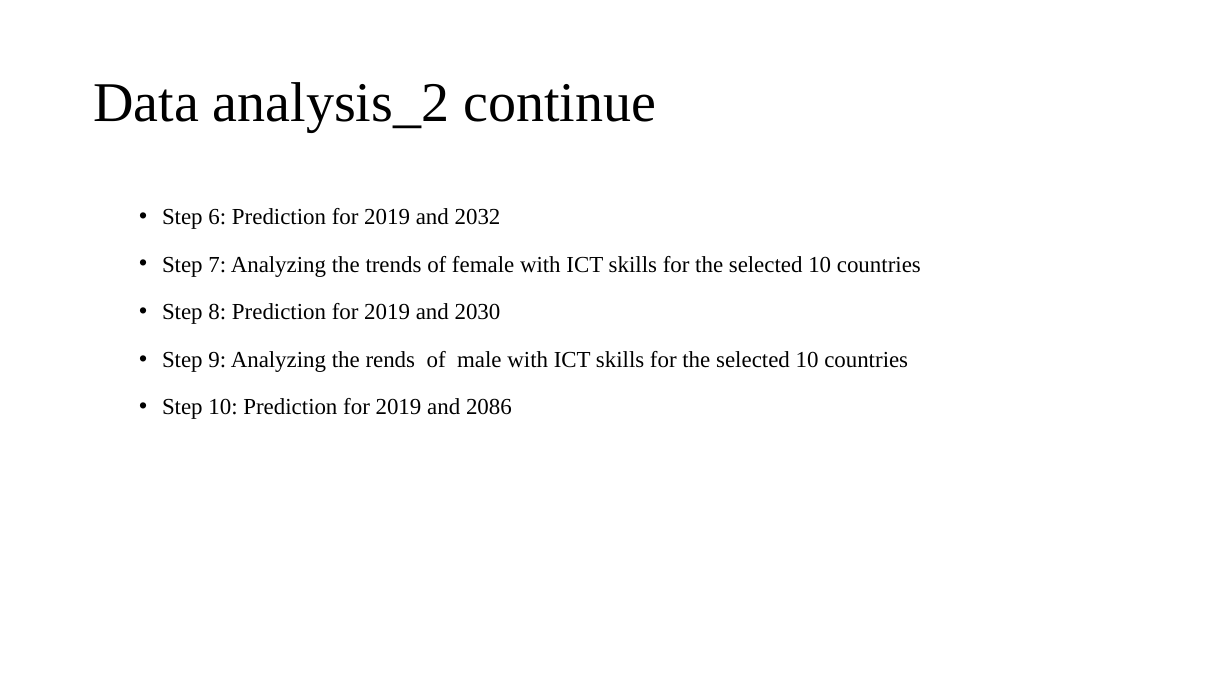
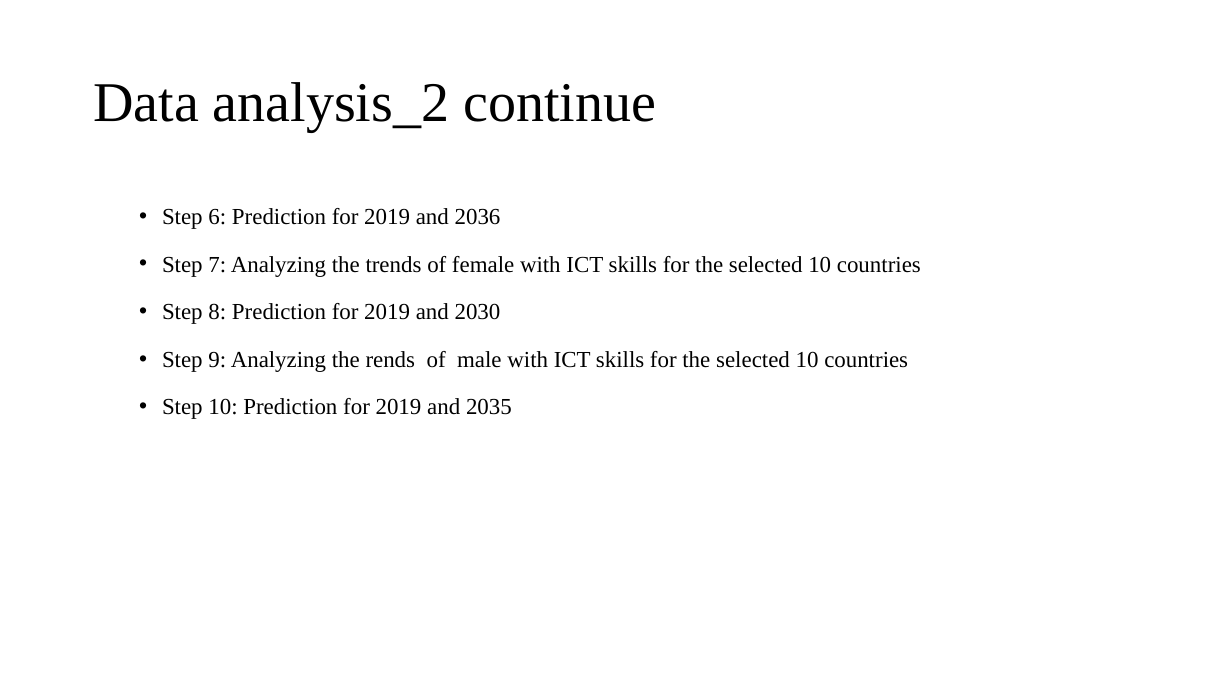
2032: 2032 -> 2036 (478, 217)
2086: 2086 -> 2035 (489, 407)
